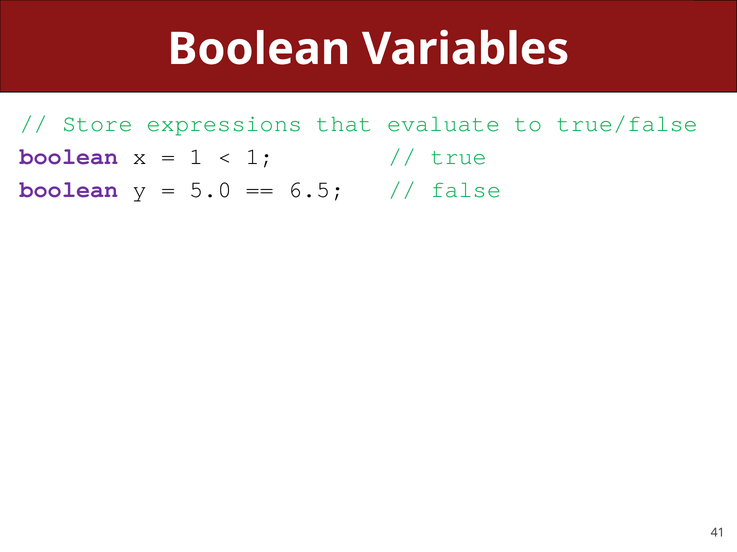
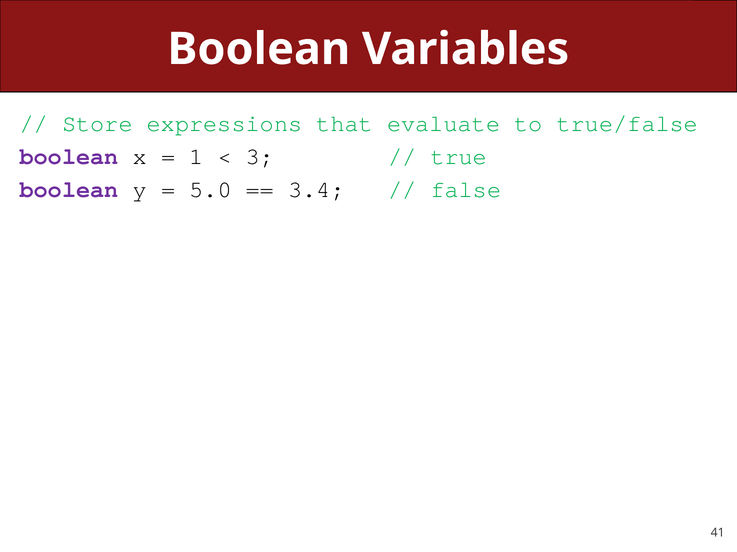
1: 1 -> 3 (260, 157)
6.5: 6.5 -> 3.4 (316, 190)
